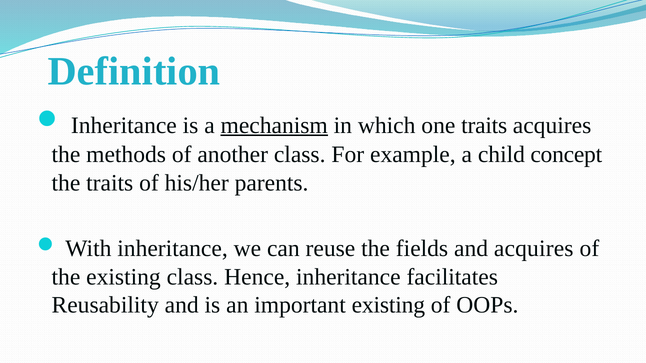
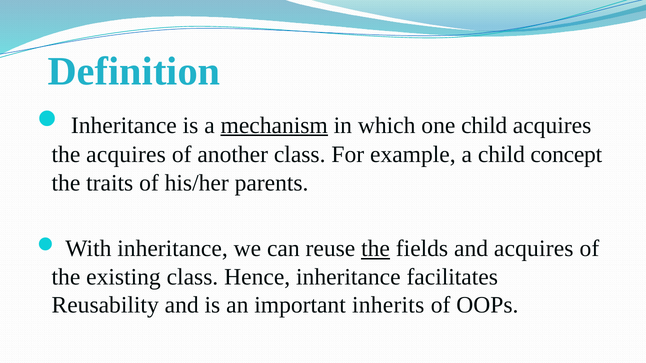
one traits: traits -> child (484, 125)
the methods: methods -> acquires (126, 155)
the underline: none -> present (376, 249)
important existing: existing -> inherits (388, 306)
